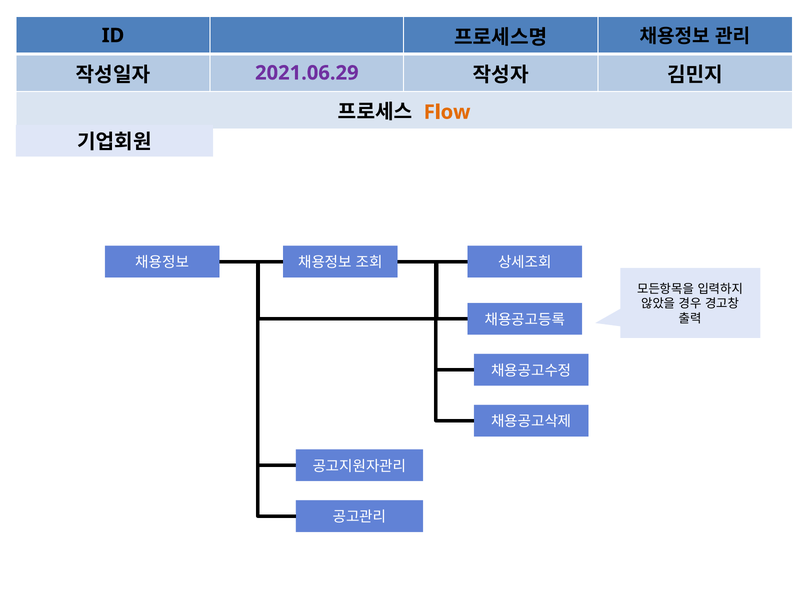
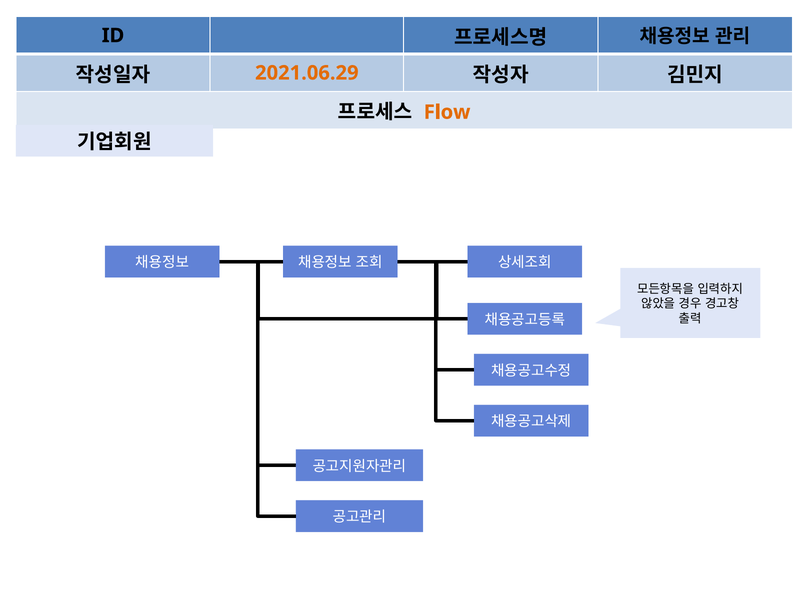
2021.06.29 colour: purple -> orange (307, 73)
